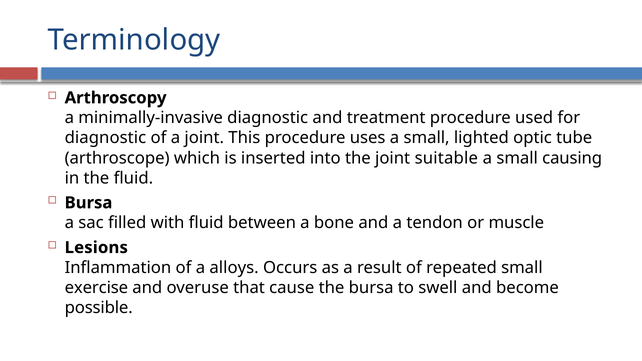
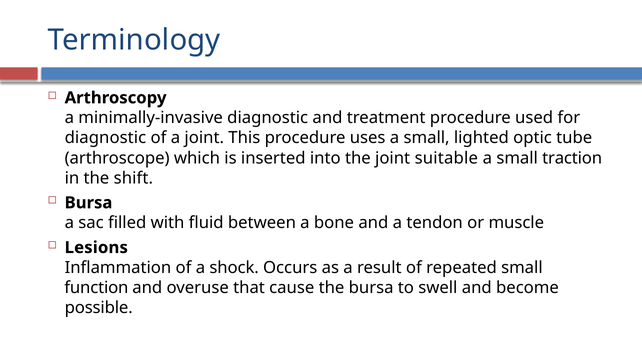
causing: causing -> traction (572, 158)
the fluid: fluid -> shift (133, 178)
alloys: alloys -> shock (234, 268)
exercise: exercise -> function (96, 288)
